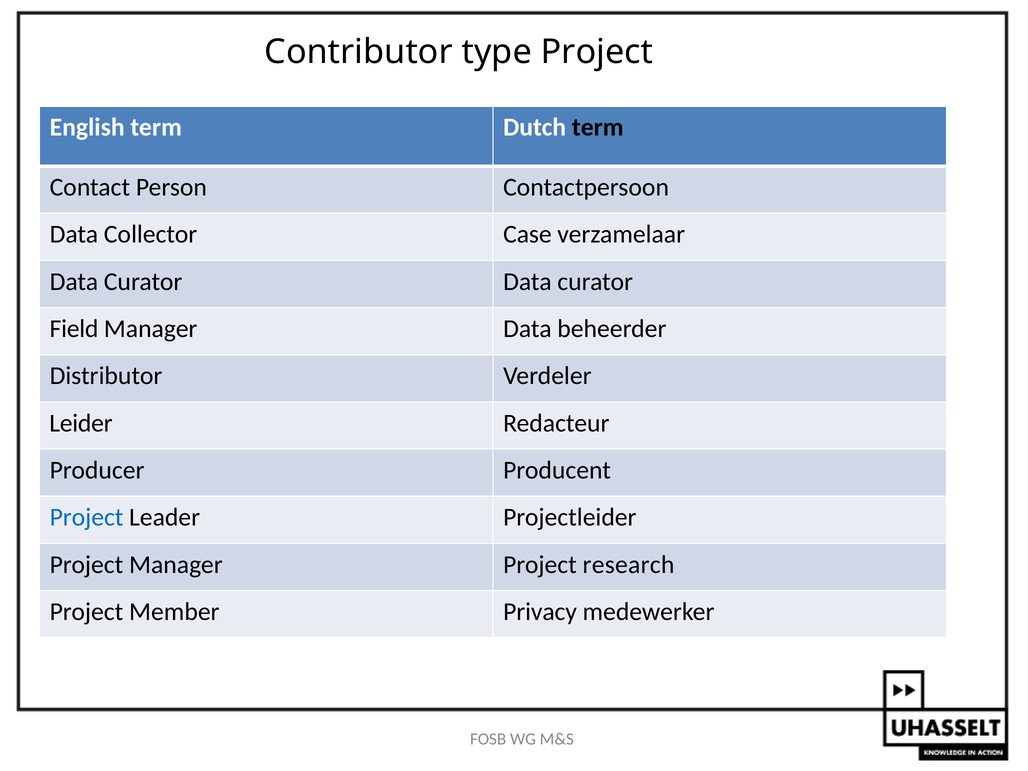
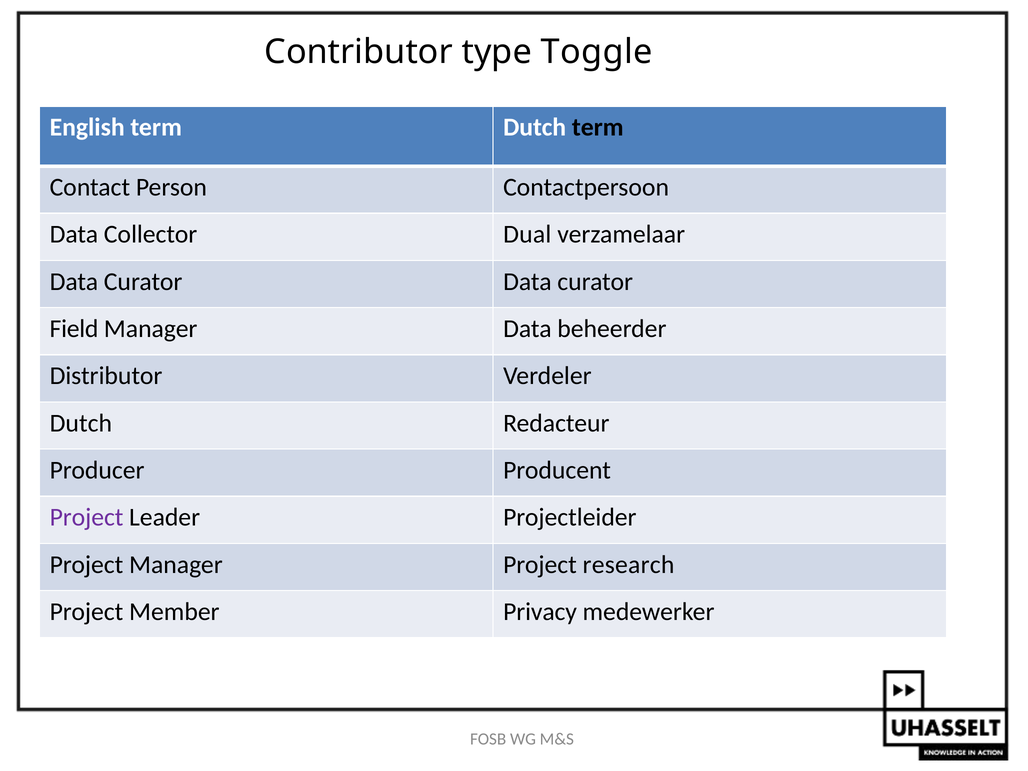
type Project: Project -> Toggle (597, 52)
Case: Case -> Dual (527, 234)
Leider: Leider -> Dutch (81, 423)
Project colour: blue -> purple (87, 517)
